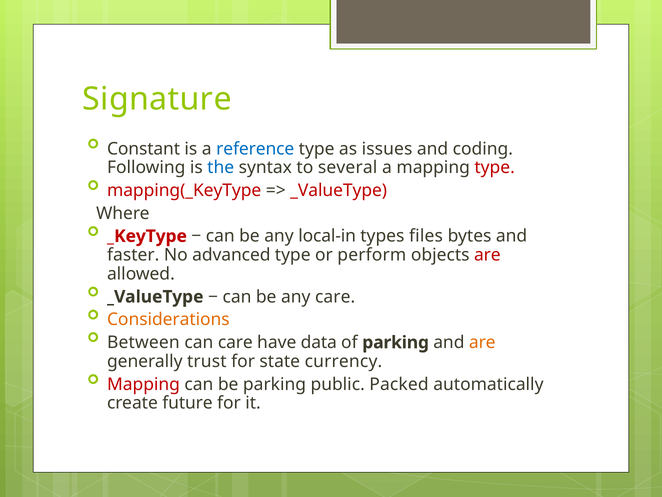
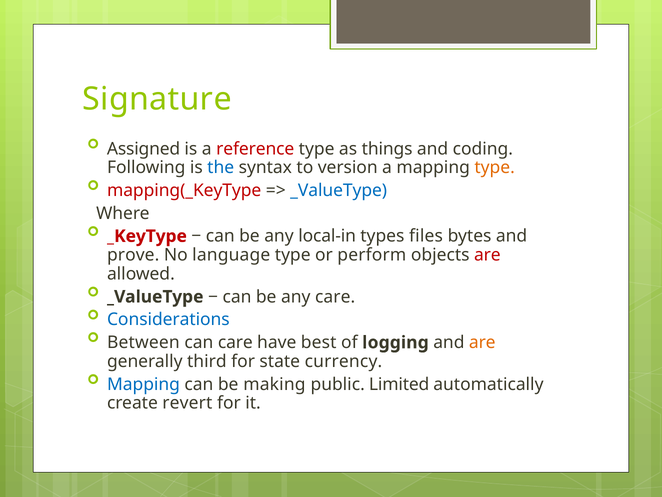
Constant: Constant -> Assigned (144, 149)
reference colour: blue -> red (255, 149)
issues: issues -> things (387, 149)
several: several -> version (348, 167)
type colour: red -> orange (495, 167)
_ValueType colour: red -> blue (339, 190)
faster: faster -> prove (133, 255)
advanced: advanced -> language (231, 255)
Considerations colour: orange -> blue (168, 319)
data: data -> best (319, 342)
of parking: parking -> logging (396, 342)
trust: trust -> third (207, 361)
Mapping colour: red -> blue (143, 384)
be parking: parking -> making (274, 384)
Packed: Packed -> Limited (399, 384)
future: future -> revert (187, 403)
